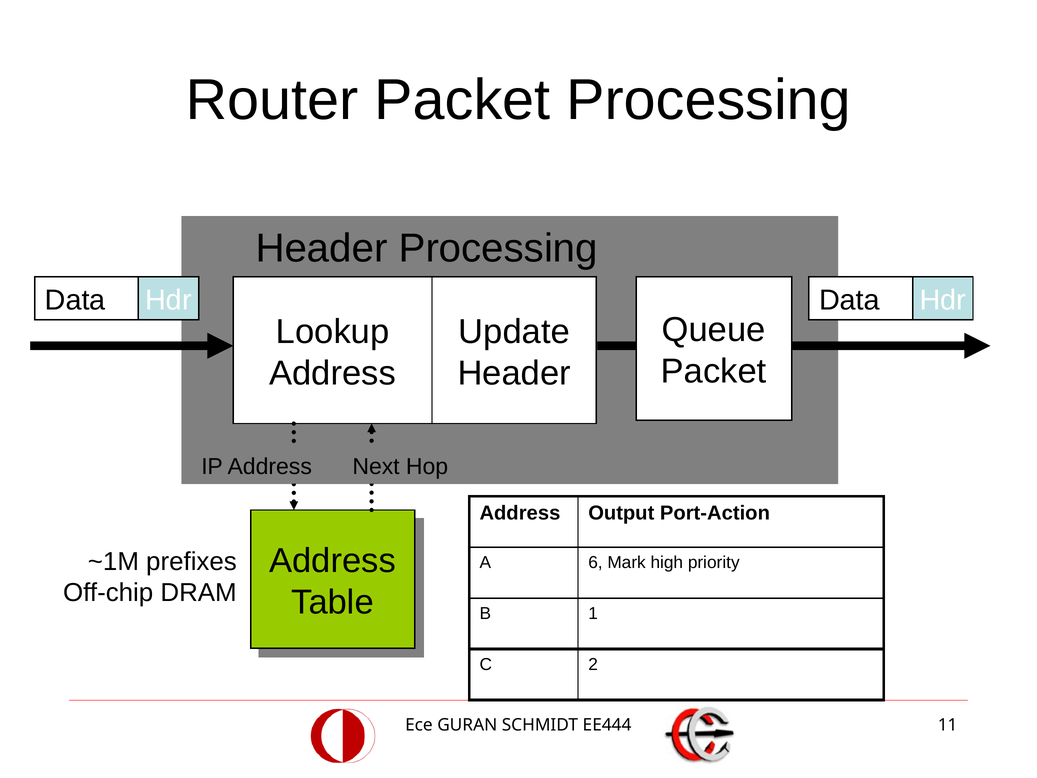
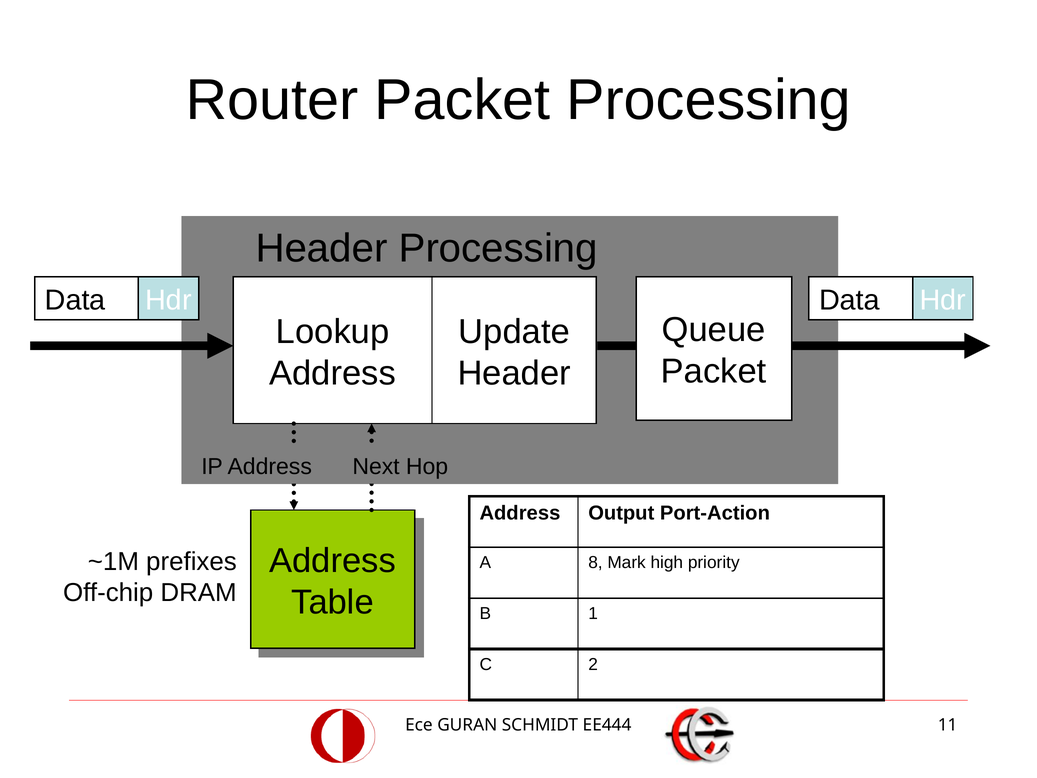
6: 6 -> 8 (595, 562)
